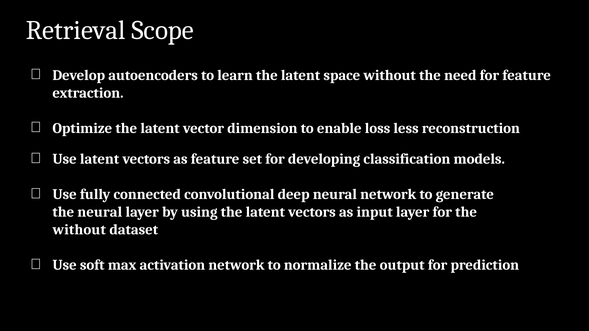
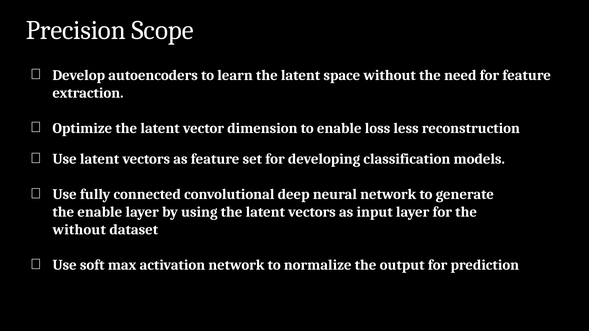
Retrieval: Retrieval -> Precision (76, 30)
the neural: neural -> enable (100, 212)
